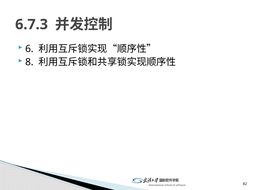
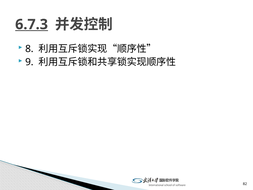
6.7.3 underline: none -> present (32, 24)
6: 6 -> 8 (29, 49)
8: 8 -> 9 (29, 62)
